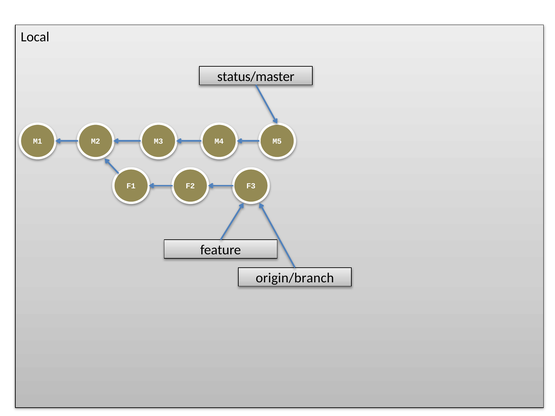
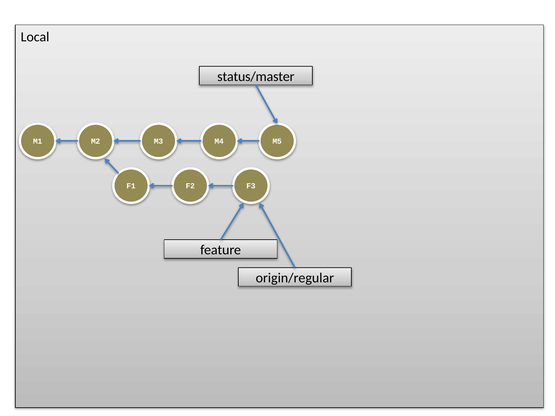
origin/branch: origin/branch -> origin/regular (295, 278)
